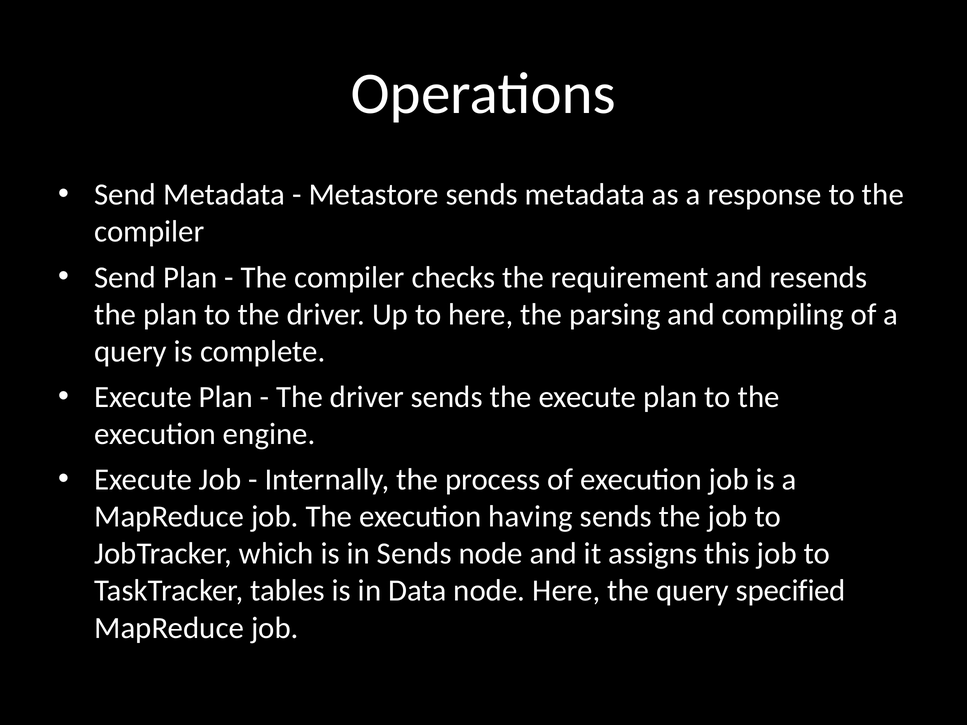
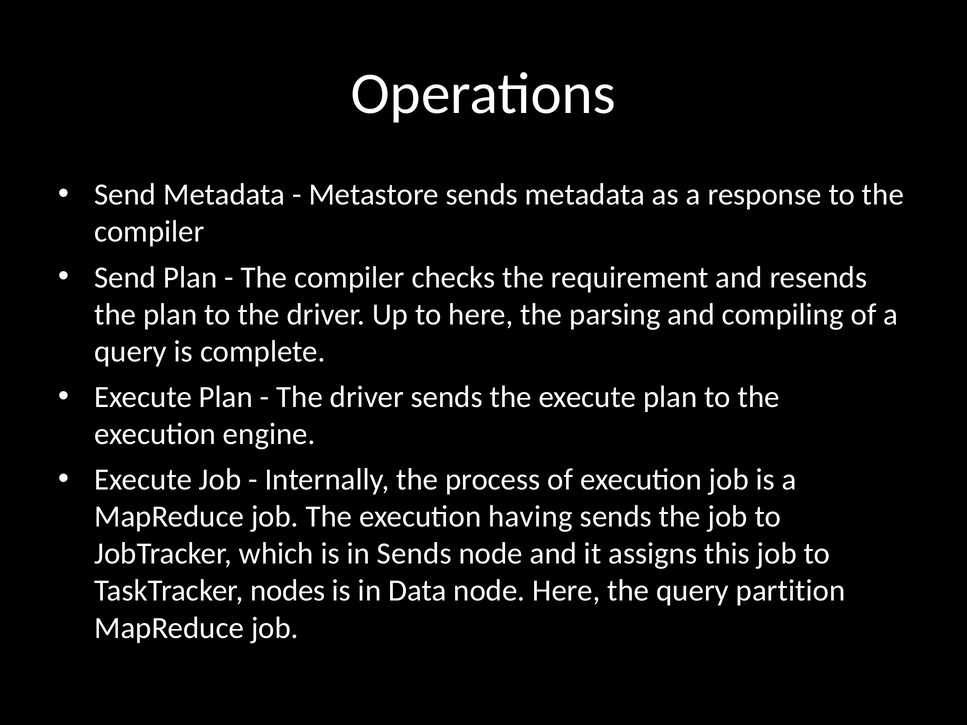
tables: tables -> nodes (288, 591)
specified: specified -> partition (791, 591)
